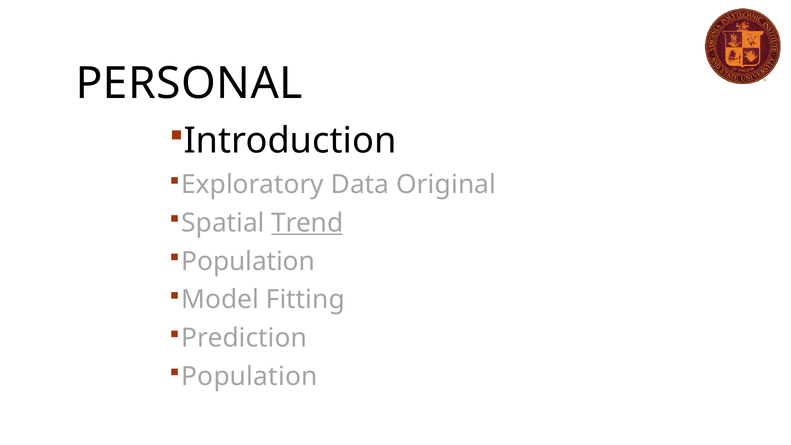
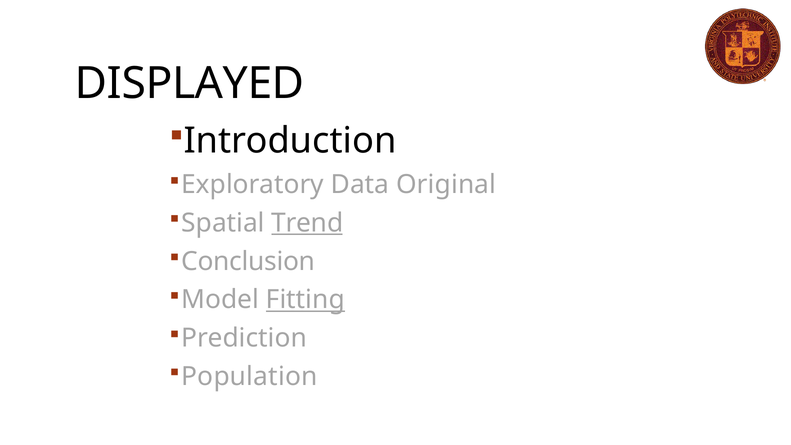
PERSONAL: PERSONAL -> DISPLAYED (190, 83)
Population: Population -> Conclusion (248, 261)
Fitting underline: none -> present (305, 300)
